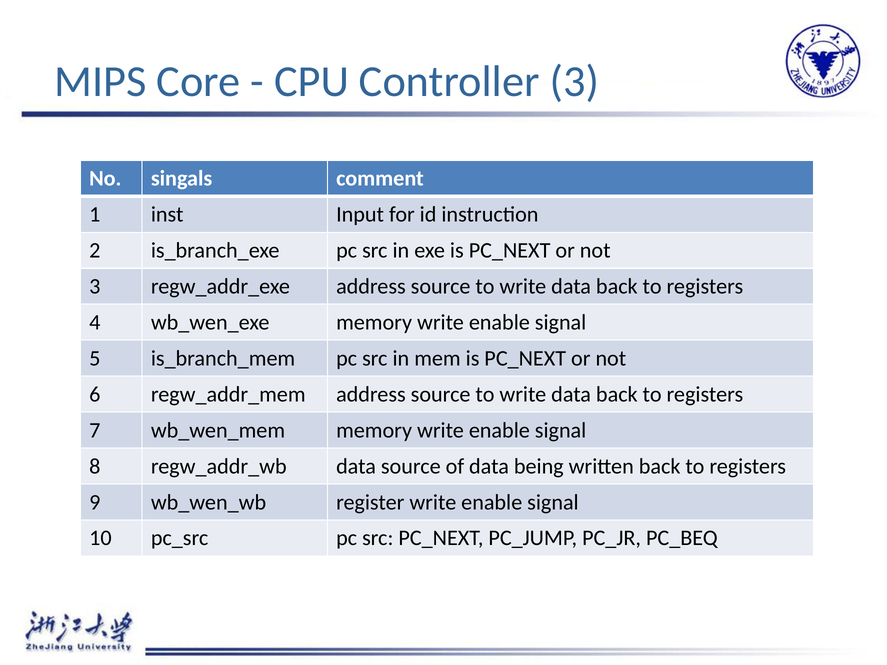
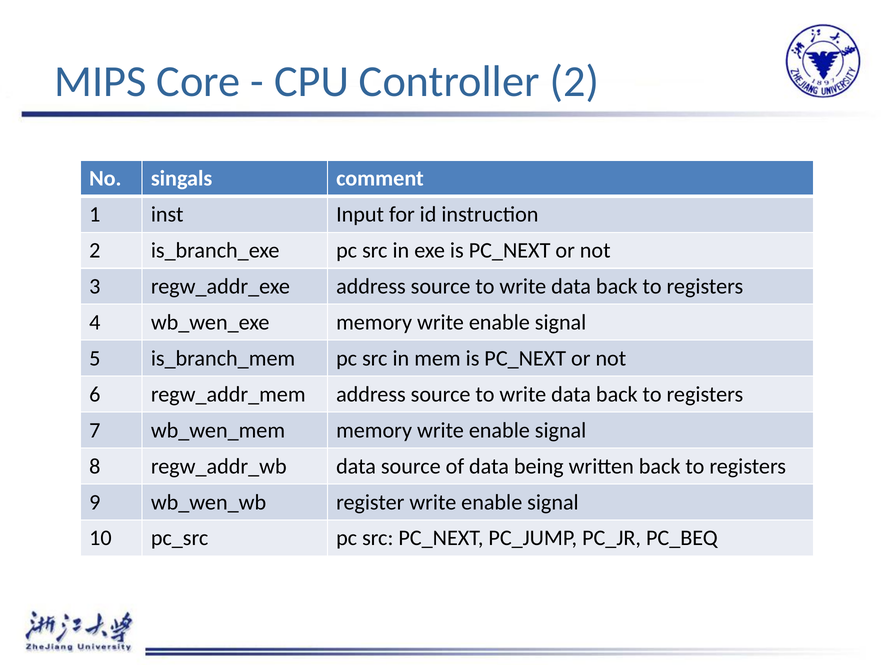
Controller 3: 3 -> 2 (574, 82)
